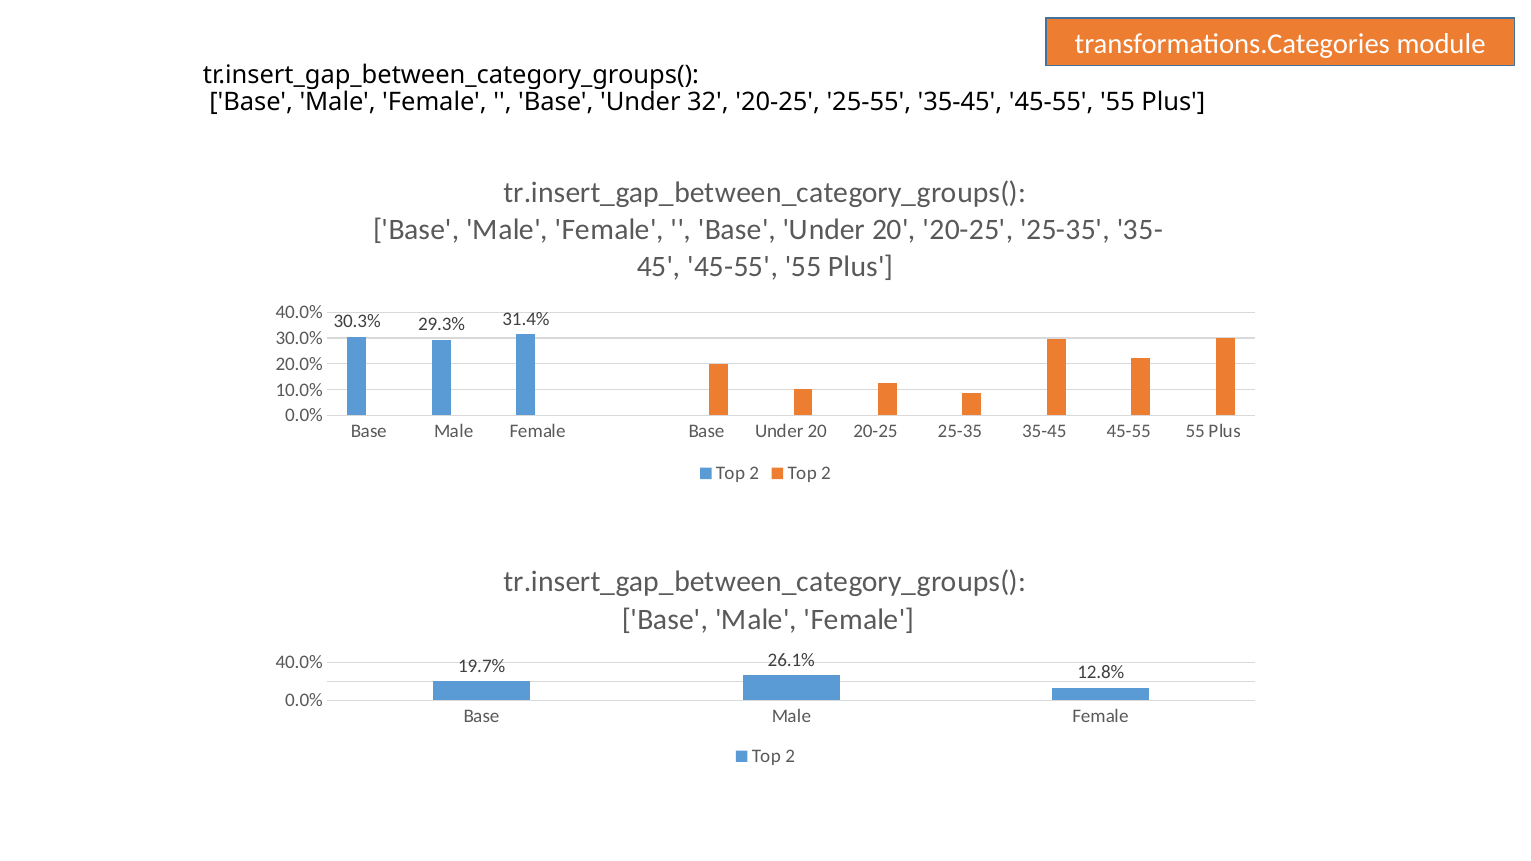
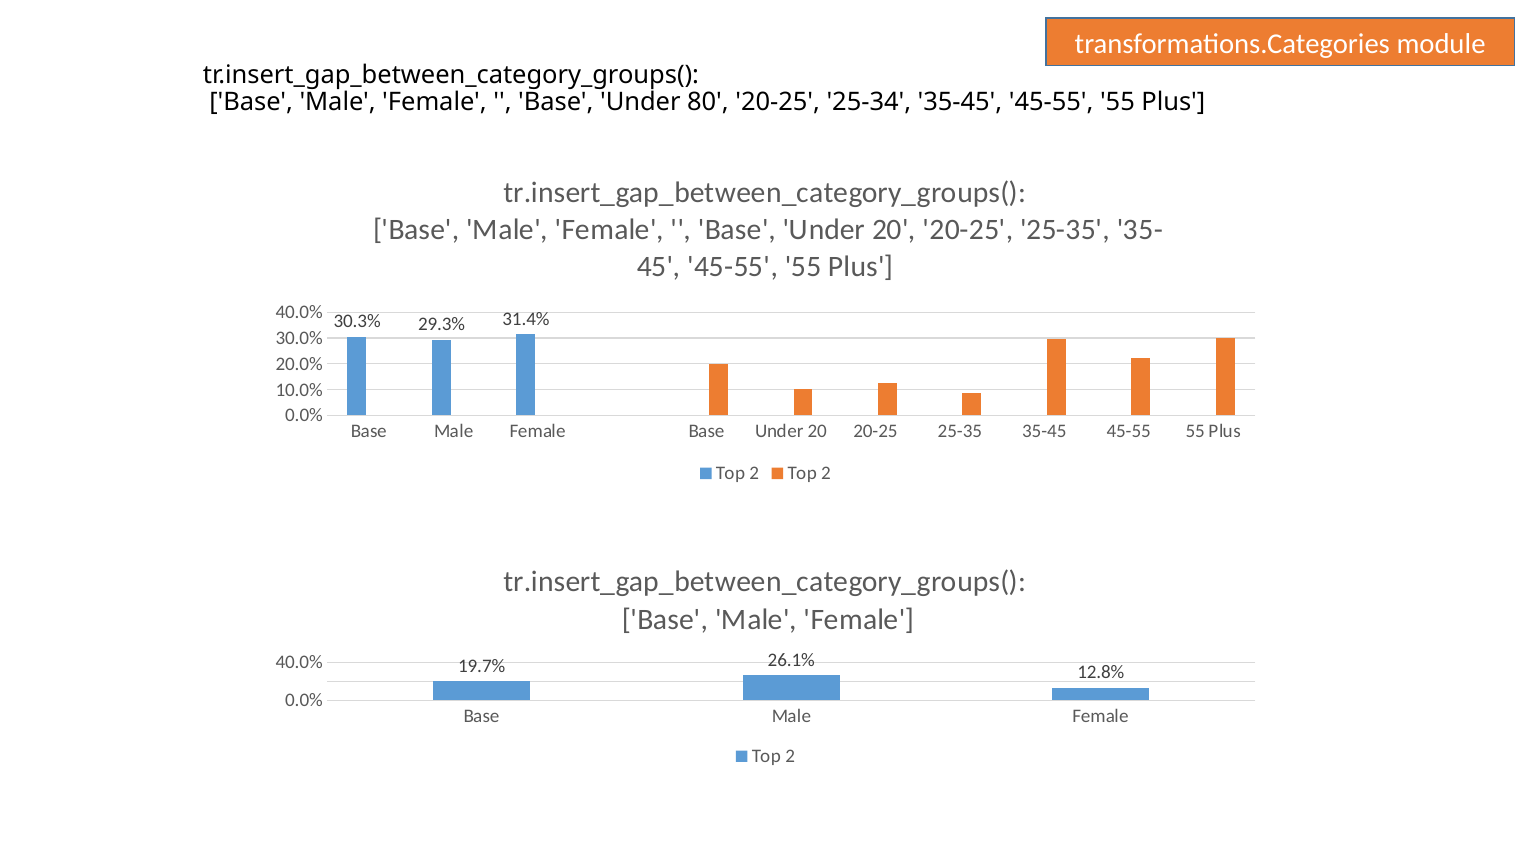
32: 32 -> 80 (708, 102)
25-55: 25-55 -> 25-34 (869, 102)
